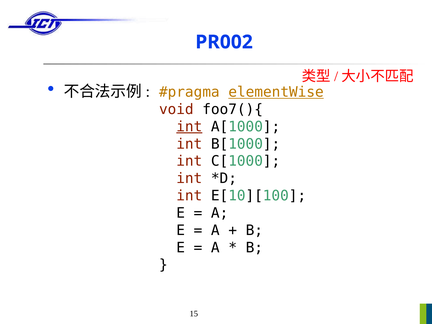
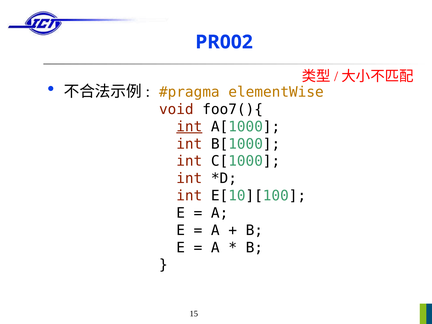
elementWise underline: present -> none (276, 92)
